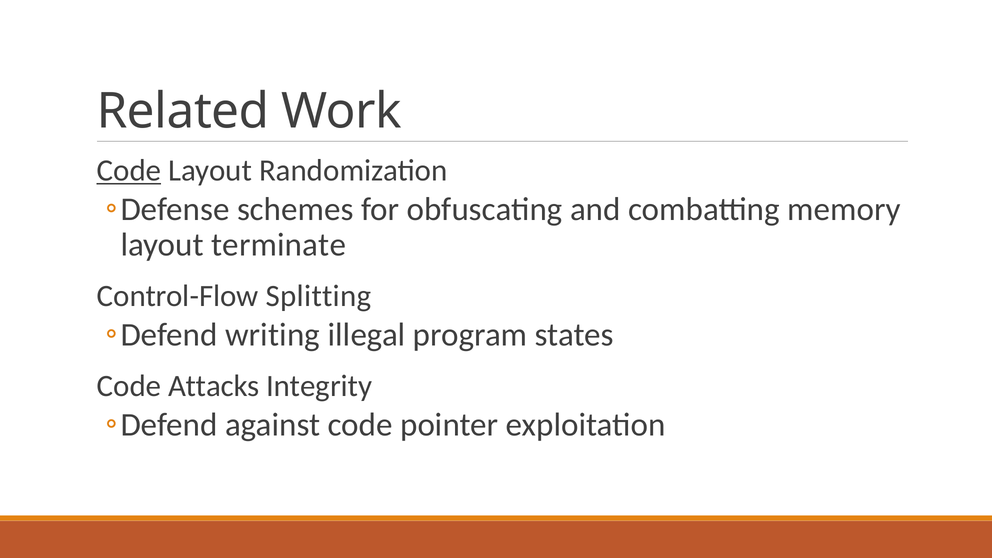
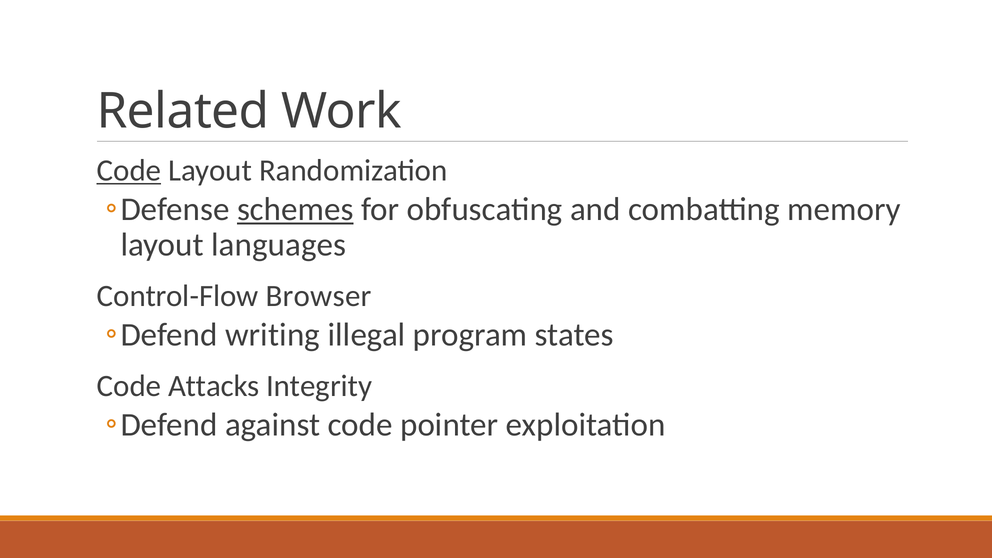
schemes underline: none -> present (295, 209)
terminate: terminate -> languages (279, 245)
Splitting: Splitting -> Browser (319, 296)
